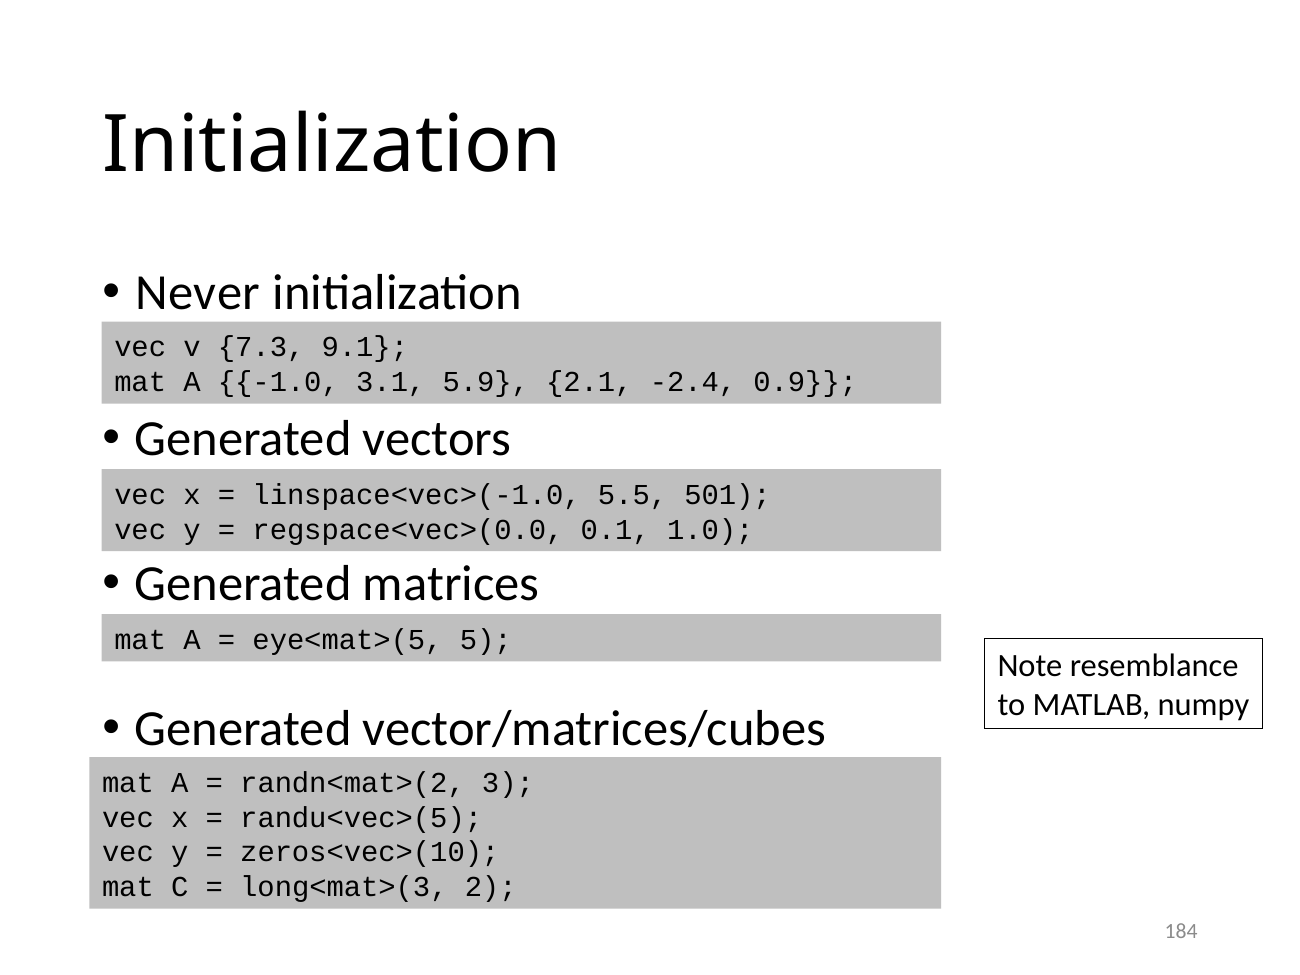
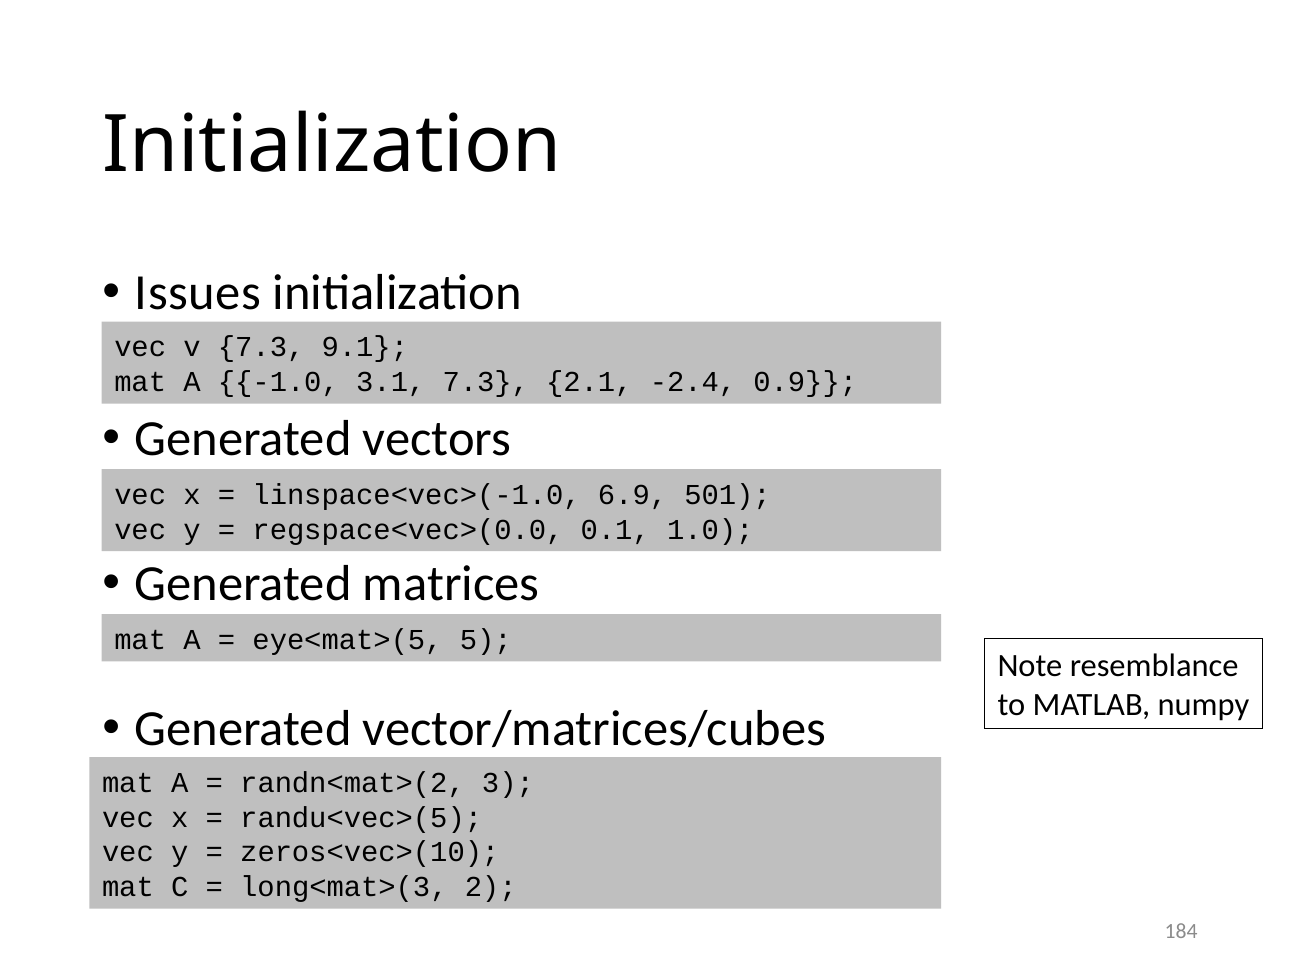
Never: Never -> Issues (198, 293)
3.1 5.9: 5.9 -> 7.3 (486, 382)
5.5: 5.5 -> 6.9 (633, 495)
